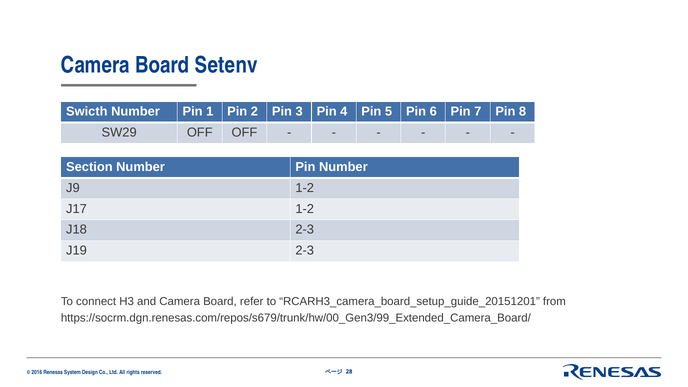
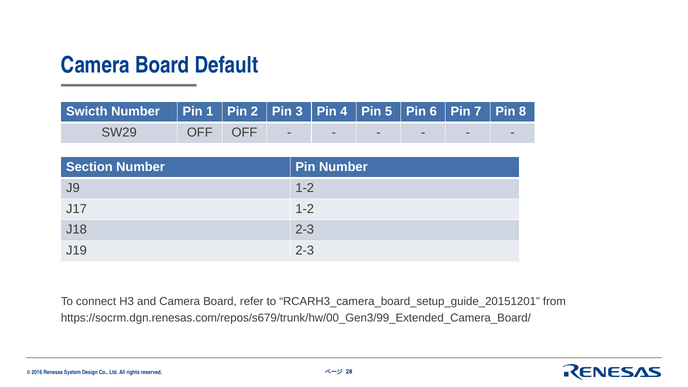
Setenv: Setenv -> Default (226, 65)
